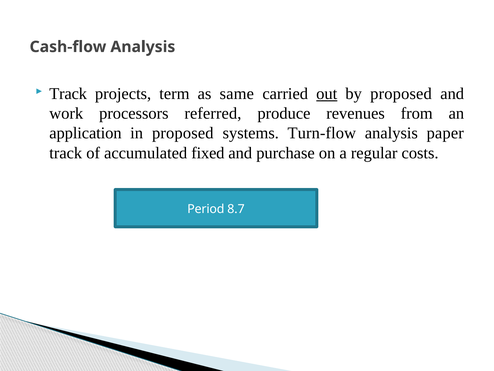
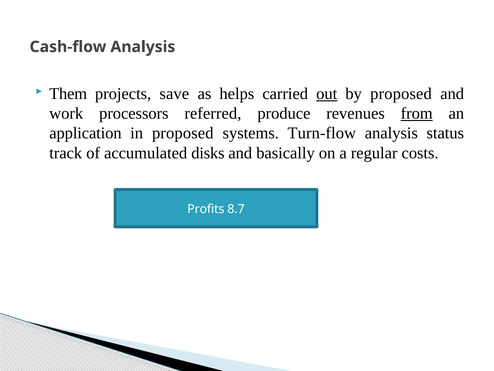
Track: Track -> Them (68, 93)
term: term -> save (174, 93)
same: same -> helps (237, 93)
from underline: none -> present (417, 113)
paper: paper -> status (445, 133)
fixed: fixed -> disks (208, 153)
purchase: purchase -> basically (286, 153)
Period: Period -> Profits (206, 209)
